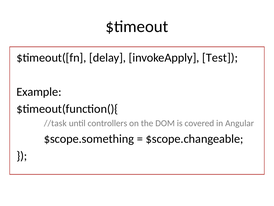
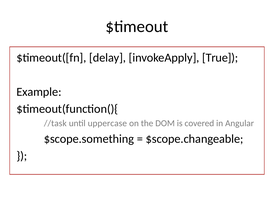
Test: Test -> True (220, 57)
controllers: controllers -> uppercase (107, 123)
